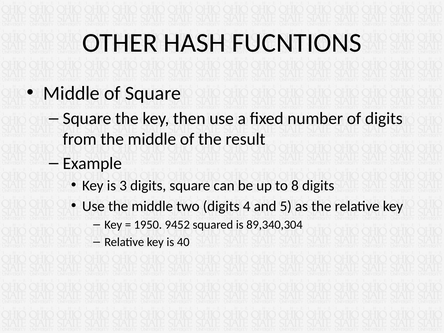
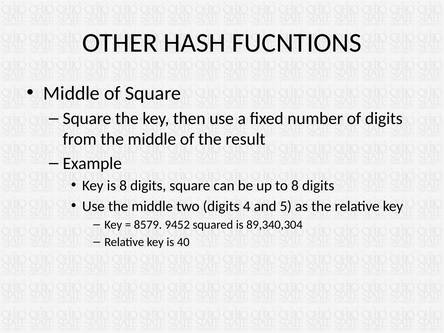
is 3: 3 -> 8 (123, 185)
1950: 1950 -> 8579 (148, 225)
